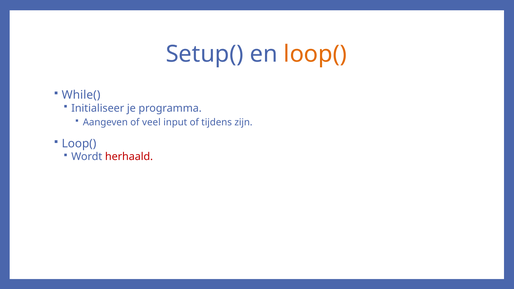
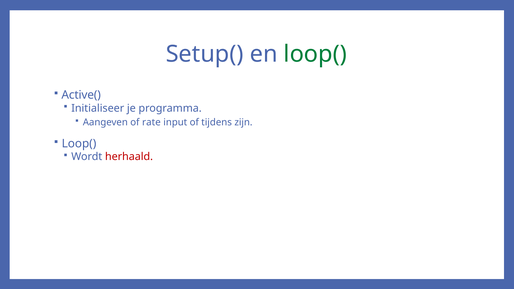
loop( colour: orange -> green (315, 54)
While(: While( -> Active( (81, 95)
veel: veel -> rate (151, 122)
